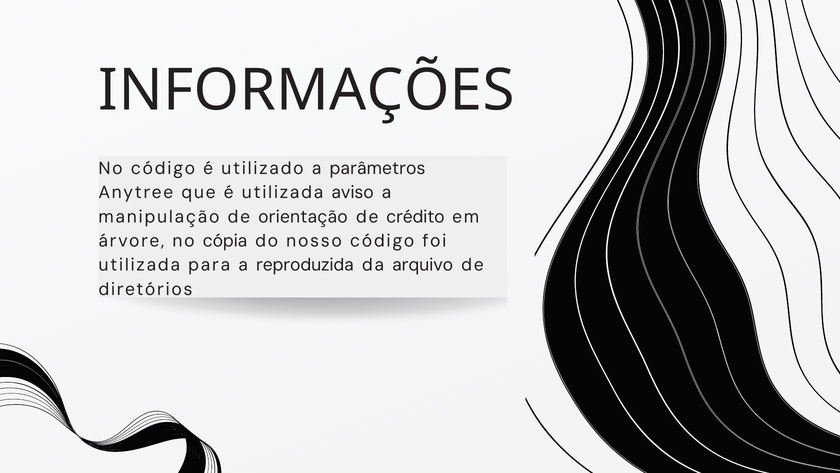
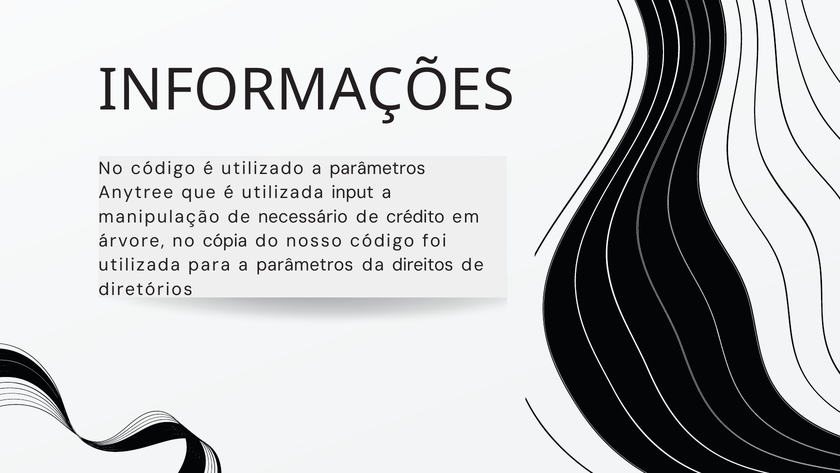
aviso: aviso -> input (353, 192)
orientação: orientação -> necessário (303, 217)
para a reproduzida: reproduzida -> parâmetros (305, 265)
arquivo: arquivo -> direitos (423, 265)
